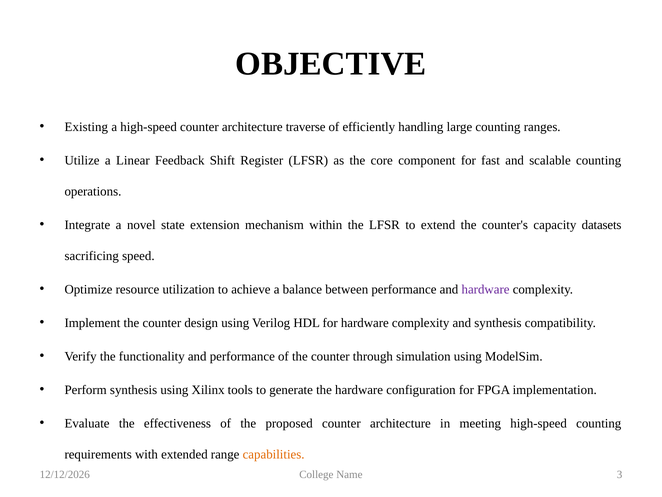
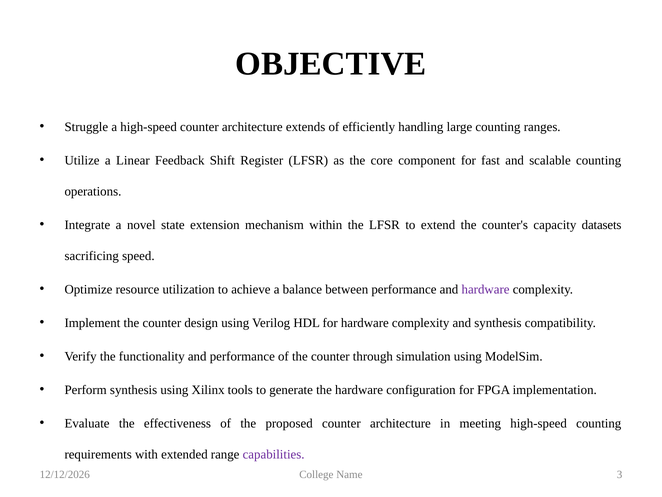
Existing: Existing -> Struggle (86, 127)
traverse: traverse -> extends (306, 127)
capabilities colour: orange -> purple (274, 454)
